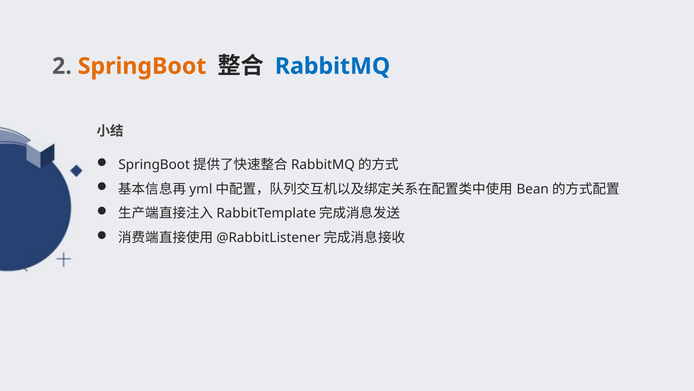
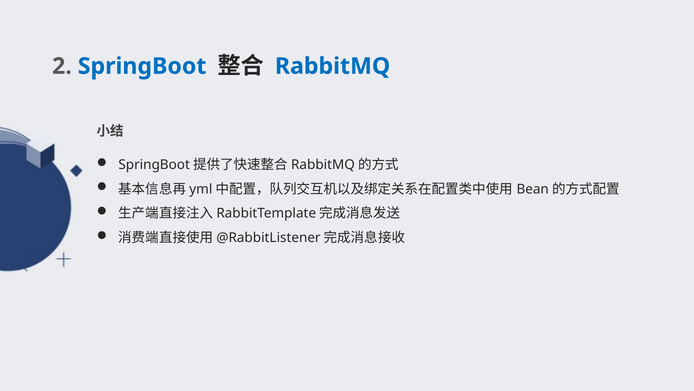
SpringBoot colour: orange -> blue (142, 66)
